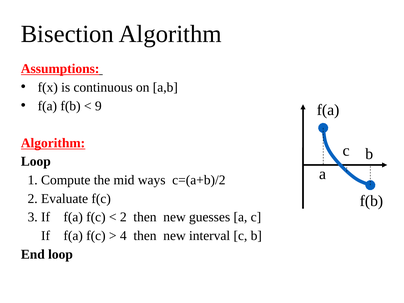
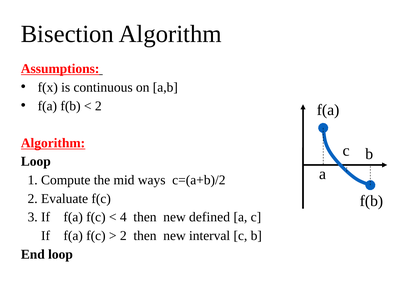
9: 9 -> 2 (98, 106)
2: 2 -> 4 (123, 217)
guesses: guesses -> defined (210, 217)
4: 4 -> 2 (123, 236)
